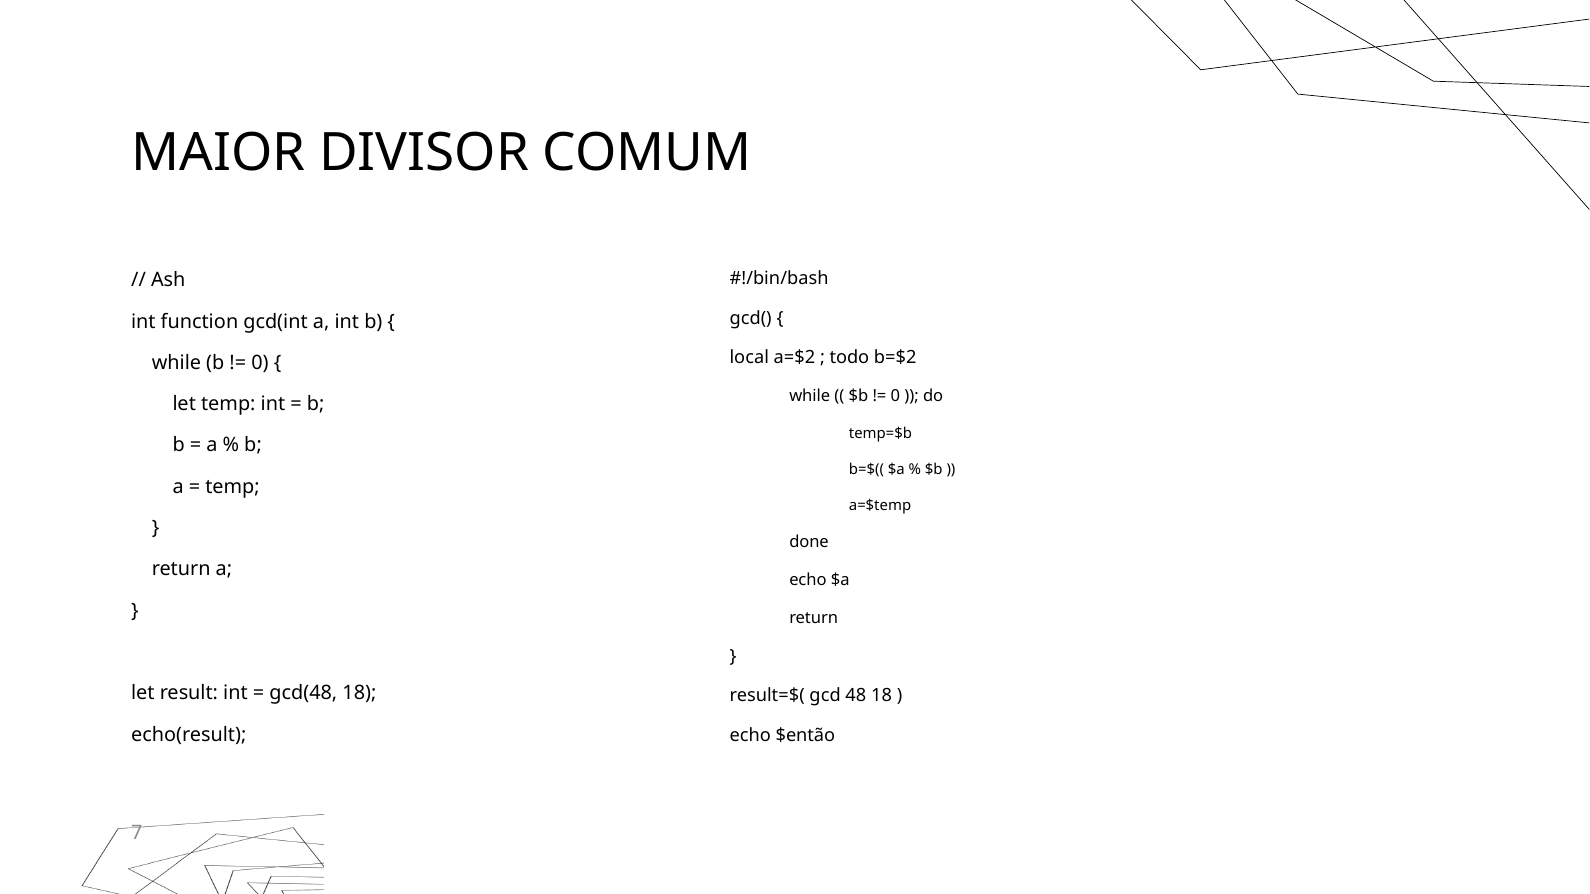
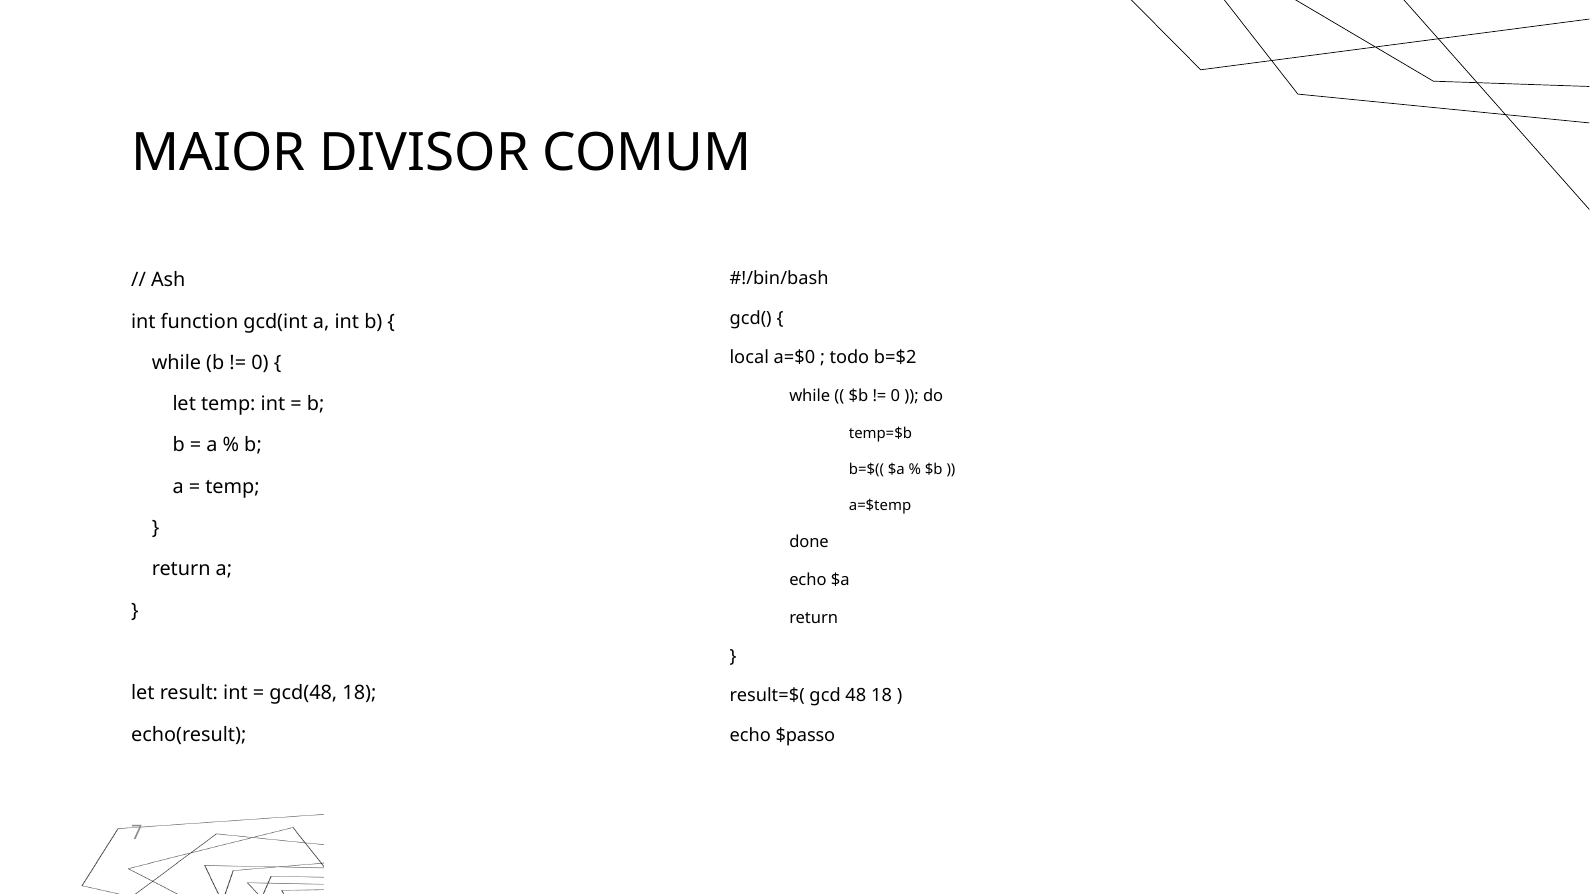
a=$2: a=$2 -> a=$0 (795, 358)
$então: $então -> $passo (805, 736)
